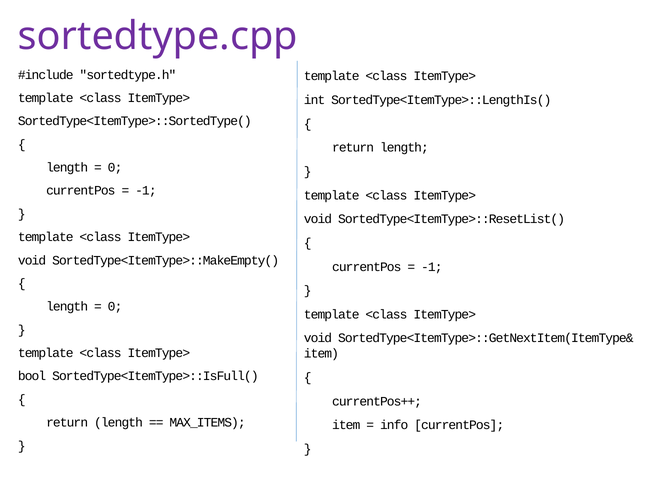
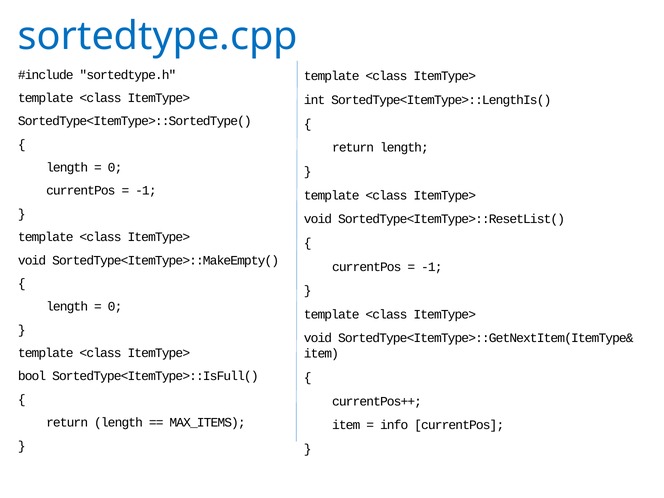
sortedtype.cpp colour: purple -> blue (158, 36)
